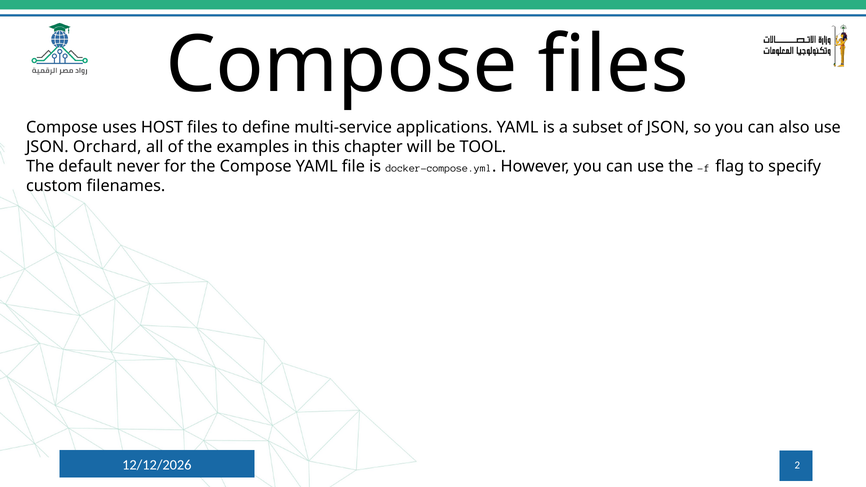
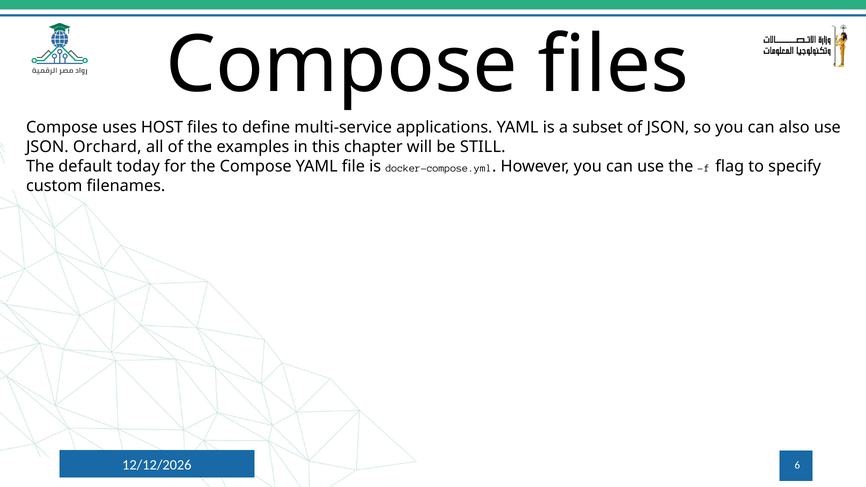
TOOL: TOOL -> STILL (483, 147)
never: never -> today (138, 166)
2: 2 -> 6 (797, 465)
